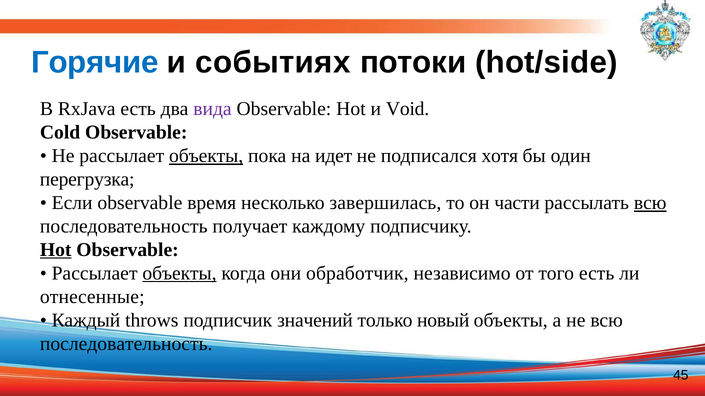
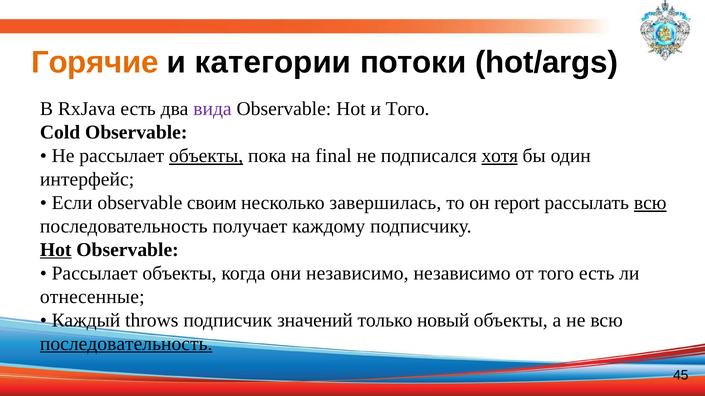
Горячие colour: blue -> orange (95, 62)
событиях: событиях -> категории (273, 62)
hot/side: hot/side -> hot/args (547, 62)
и Void: Void -> Того (408, 109)
идет: идет -> final (333, 156)
хотя underline: none -> present (500, 156)
перегрузка: перегрузка -> интерфейс (87, 180)
время: время -> своим (212, 203)
части: части -> report (517, 203)
объекты underline: present -> none (179, 274)
они обработчик: обработчик -> независимо (357, 274)
последовательность underline: none -> present (126, 344)
